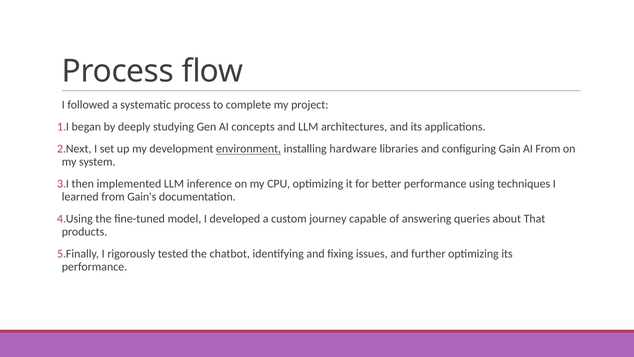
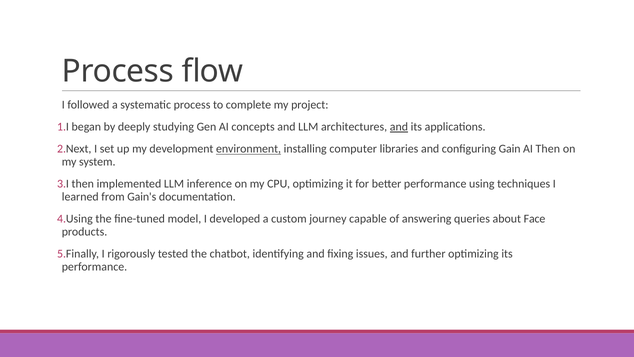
and underline: none -> present (399, 127)
hardware: hardware -> computer (353, 149)
AI From: From -> Then (548, 149)
That: That -> Face (535, 219)
